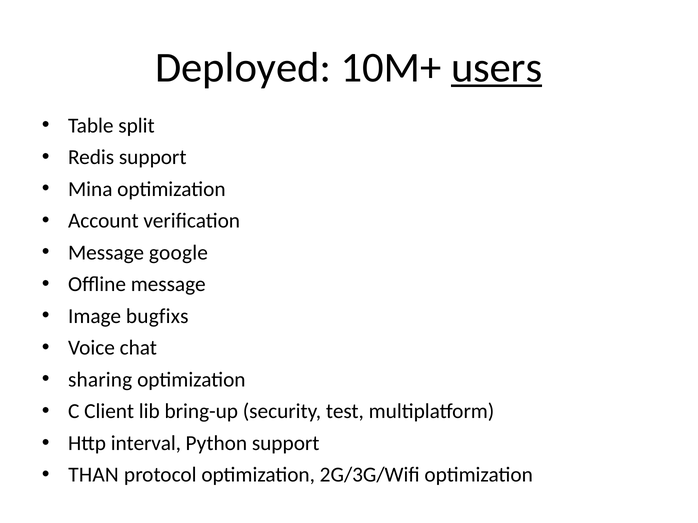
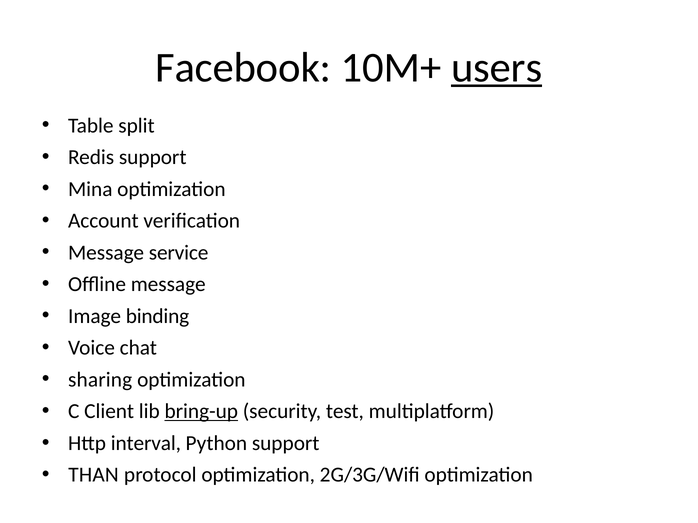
Deployed: Deployed -> Facebook (243, 68)
google: google -> service (179, 253)
bugfixs: bugfixs -> binding (157, 316)
bring-up underline: none -> present (201, 412)
